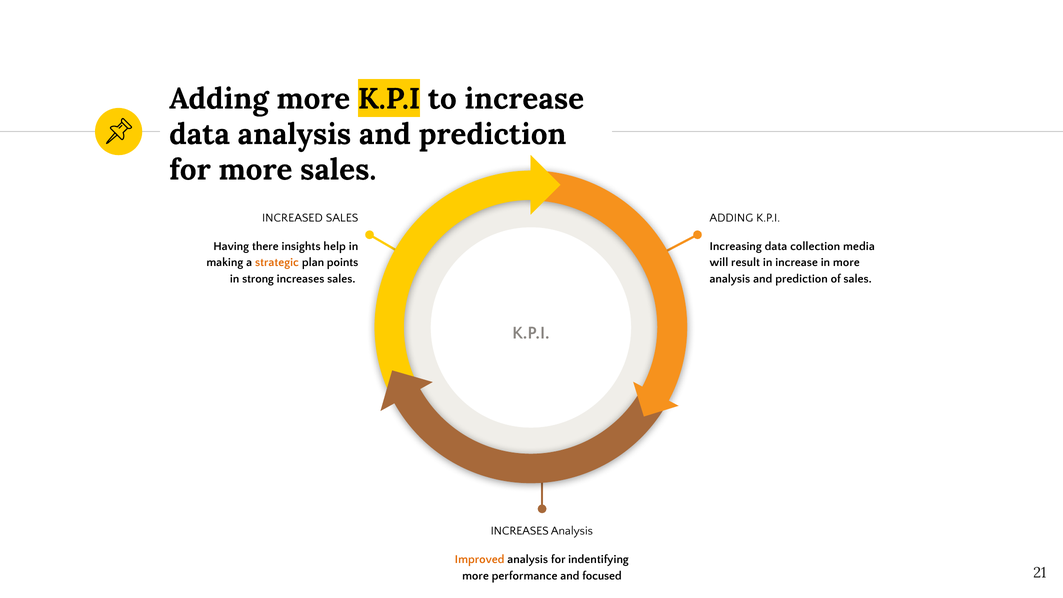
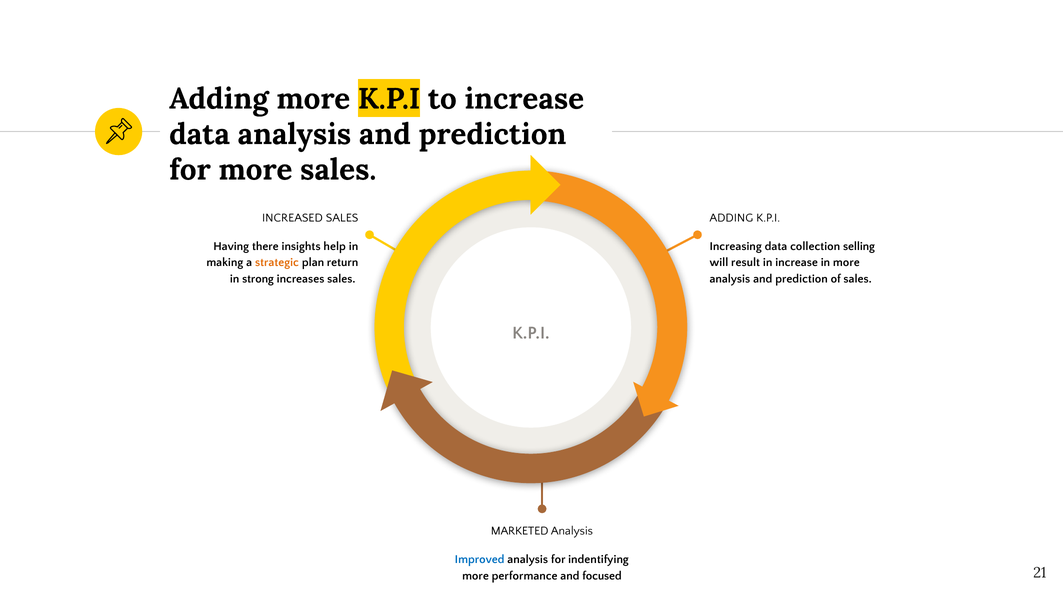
media: media -> selling (859, 246)
points: points -> return (343, 262)
INCREASES: INCREASES -> MARKETED (520, 531)
Improved colour: orange -> blue (480, 559)
